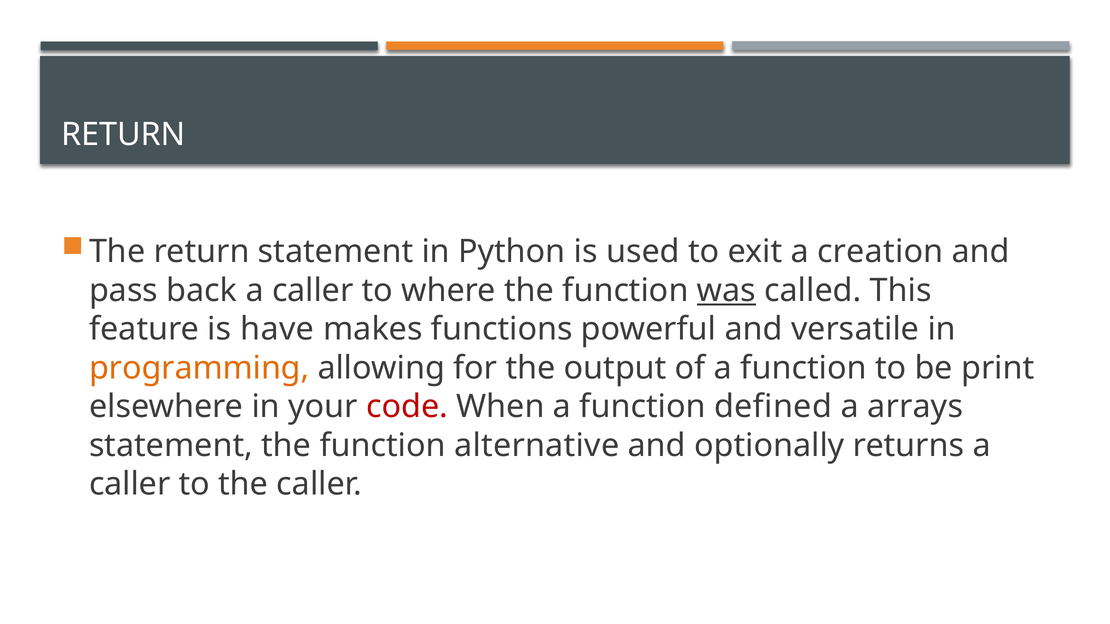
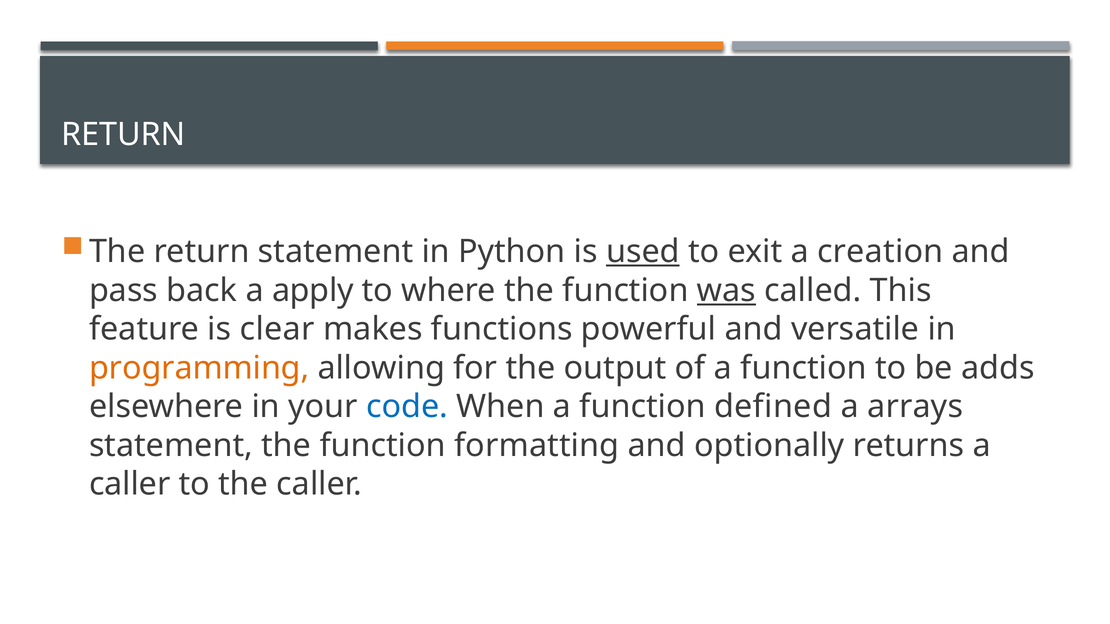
used underline: none -> present (643, 252)
back a caller: caller -> apply (313, 291)
have: have -> clear (277, 329)
print: print -> adds (998, 368)
code colour: red -> blue (407, 407)
alternative: alternative -> formatting (537, 446)
